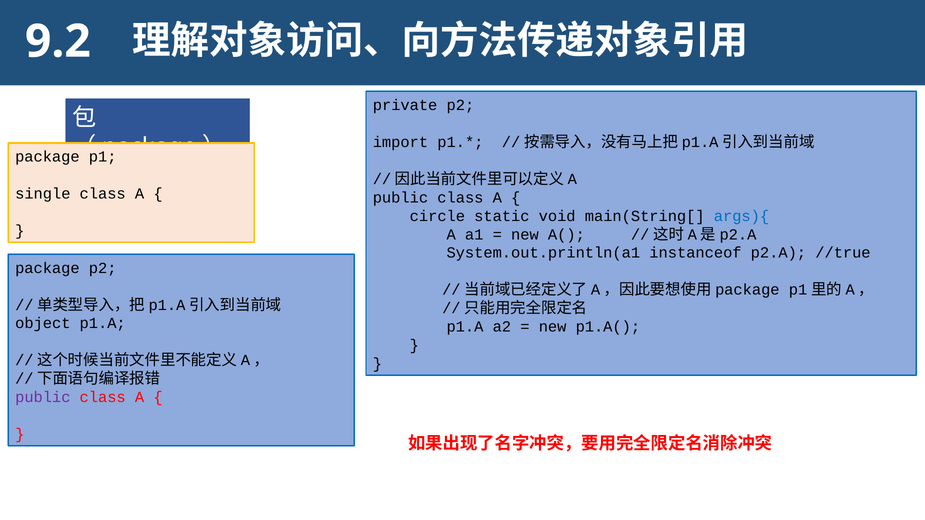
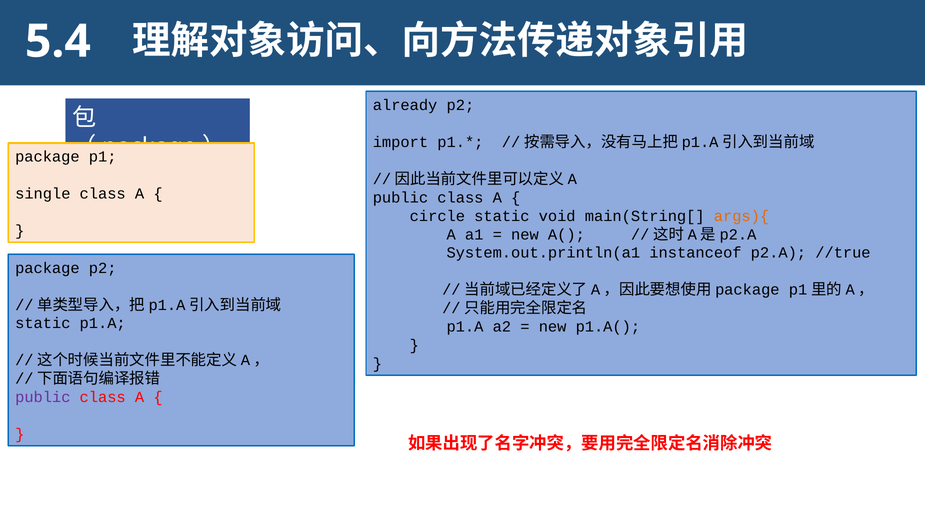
9.2: 9.2 -> 5.4 (58, 41)
private: private -> already (405, 105)
args){ colour: blue -> orange (741, 216)
object: object -> static (43, 324)
